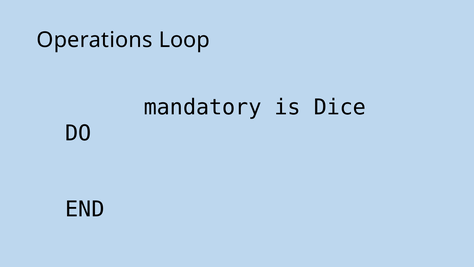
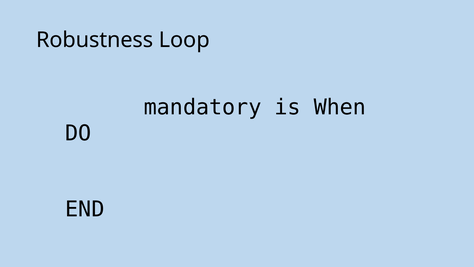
Operations: Operations -> Robustness (95, 40)
Dice: Dice -> When (340, 107)
